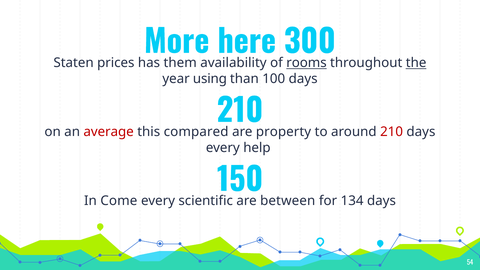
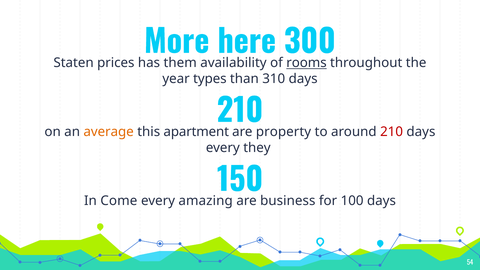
the underline: present -> none (416, 63)
using: using -> types (210, 79)
100: 100 -> 310 (274, 79)
average colour: red -> orange (109, 132)
compared: compared -> apartment (196, 132)
help: help -> they (257, 148)
scientific: scientific -> amazing (206, 201)
between: between -> business (288, 201)
134: 134 -> 100 (352, 201)
